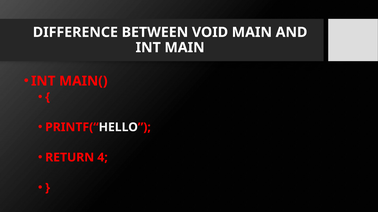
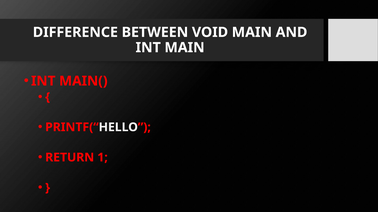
4: 4 -> 1 (103, 158)
